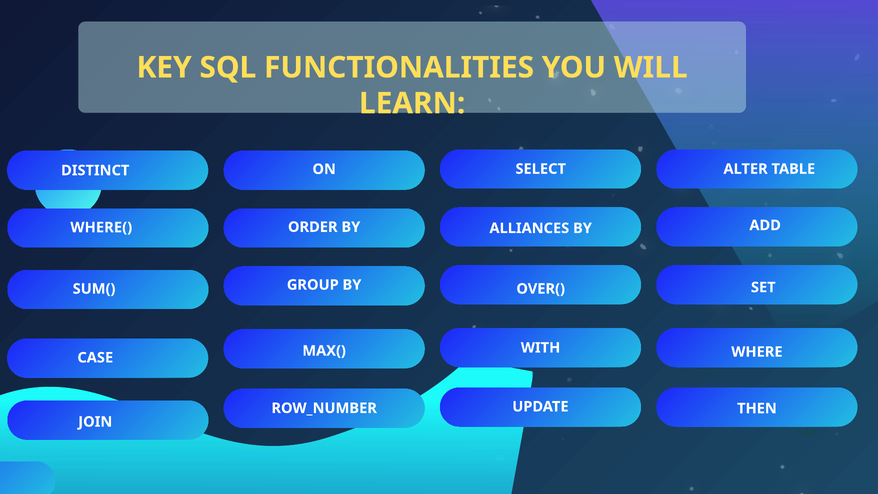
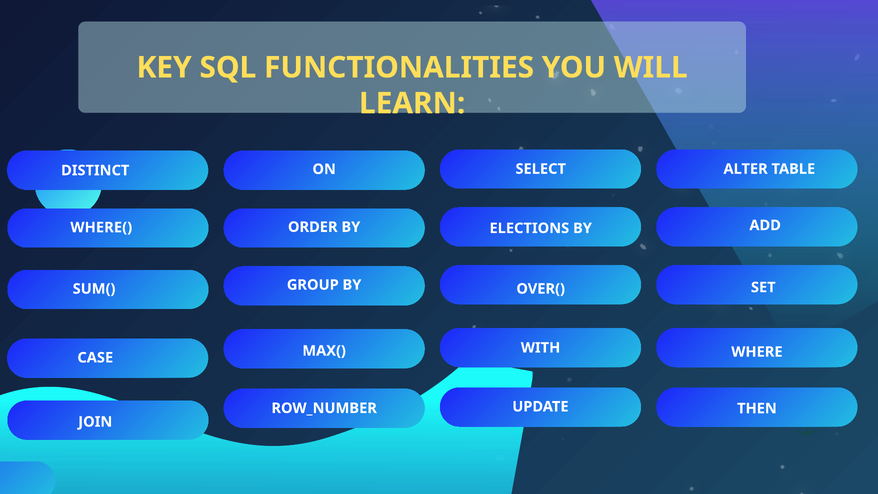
ALLIANCES: ALLIANCES -> ELECTIONS (529, 228)
